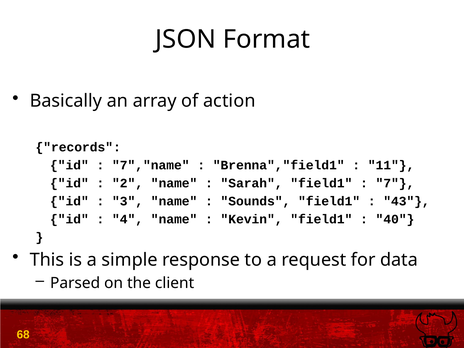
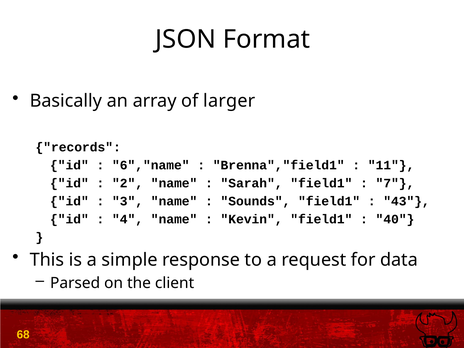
action: action -> larger (229, 101)
7","name: 7","name -> 6","name (151, 165)
